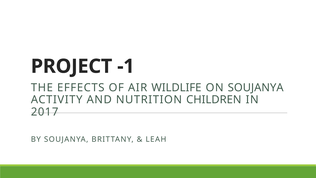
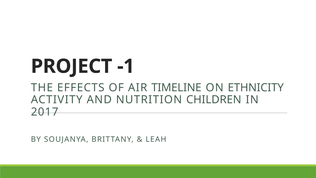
WILDLIFE: WILDLIFE -> TIMELINE (176, 88)
ON SOUJANYA: SOUJANYA -> ETHNICITY (256, 88)
